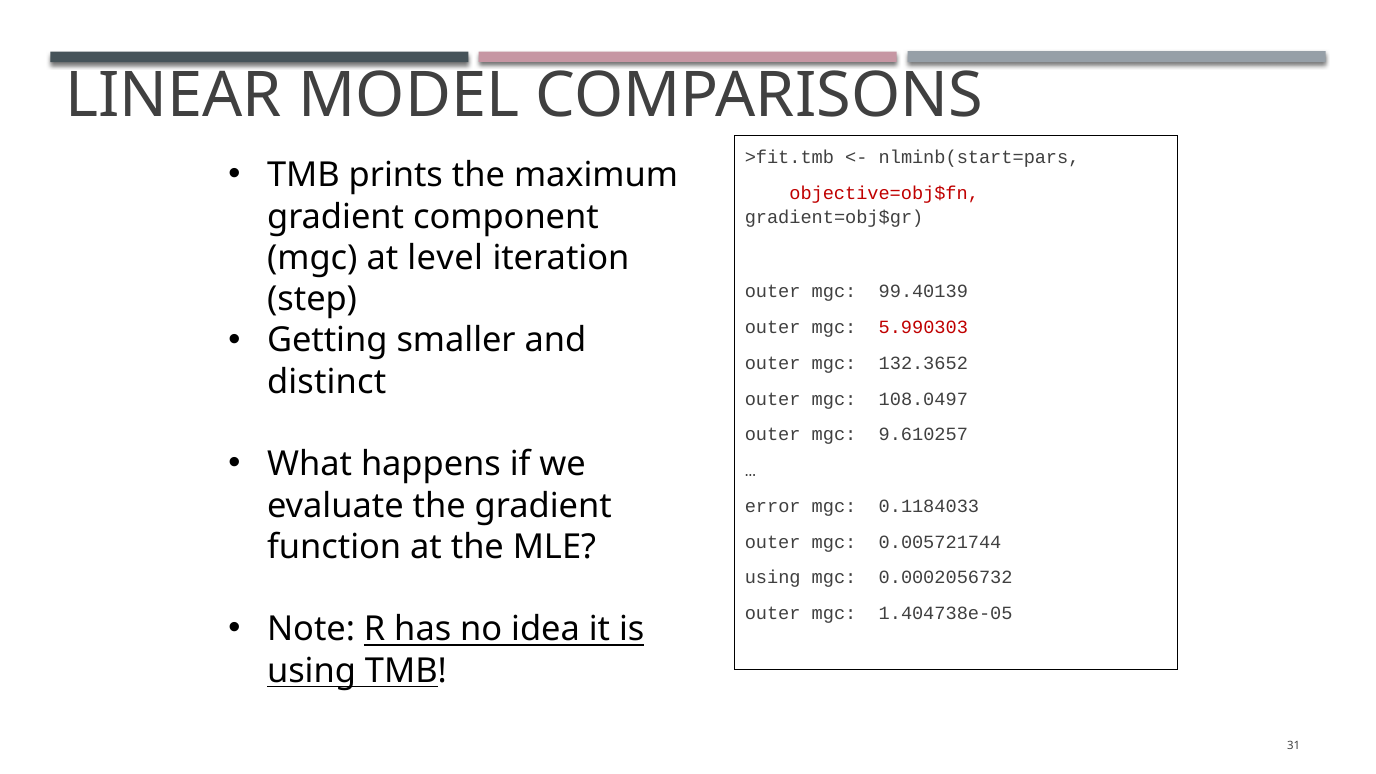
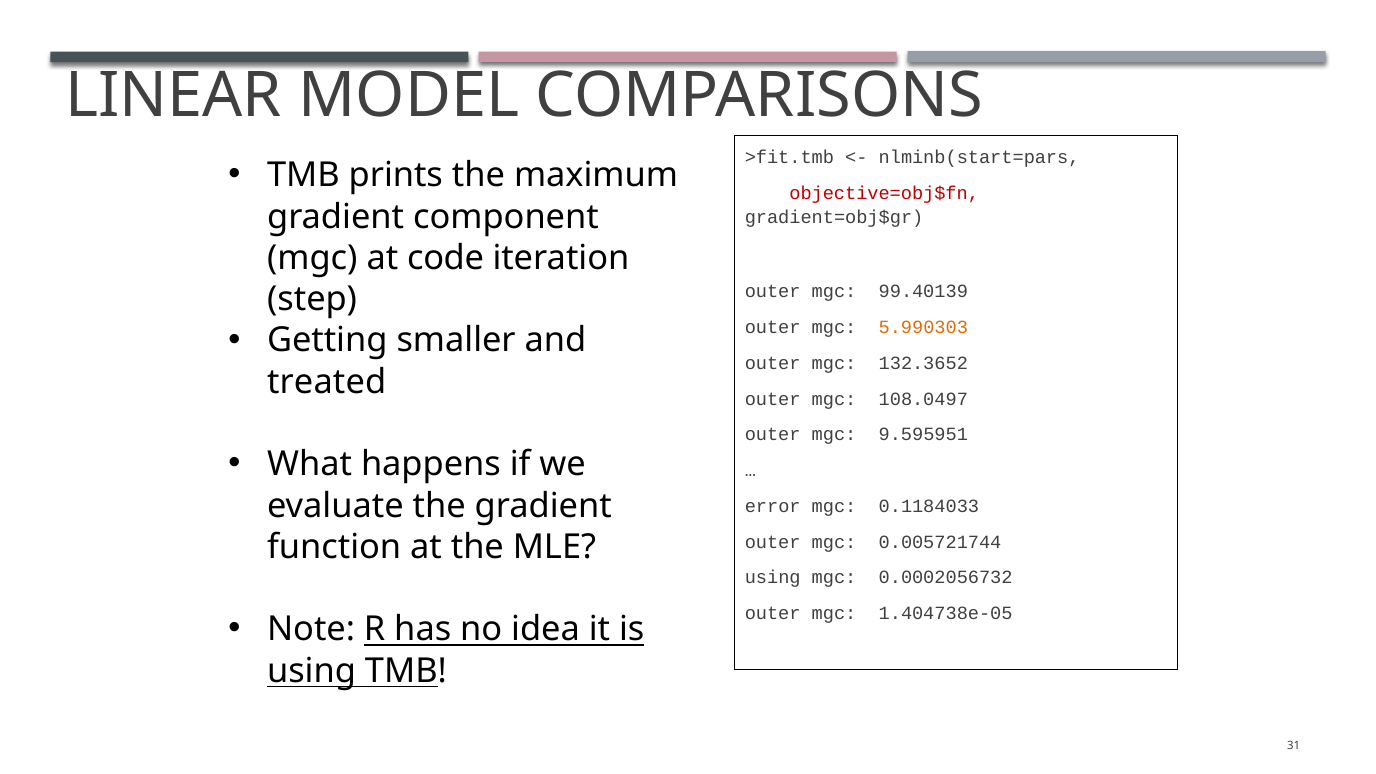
level: level -> code (446, 258)
5.990303 colour: red -> orange (923, 328)
distinct: distinct -> treated (327, 382)
9.610257: 9.610257 -> 9.595951 (923, 435)
